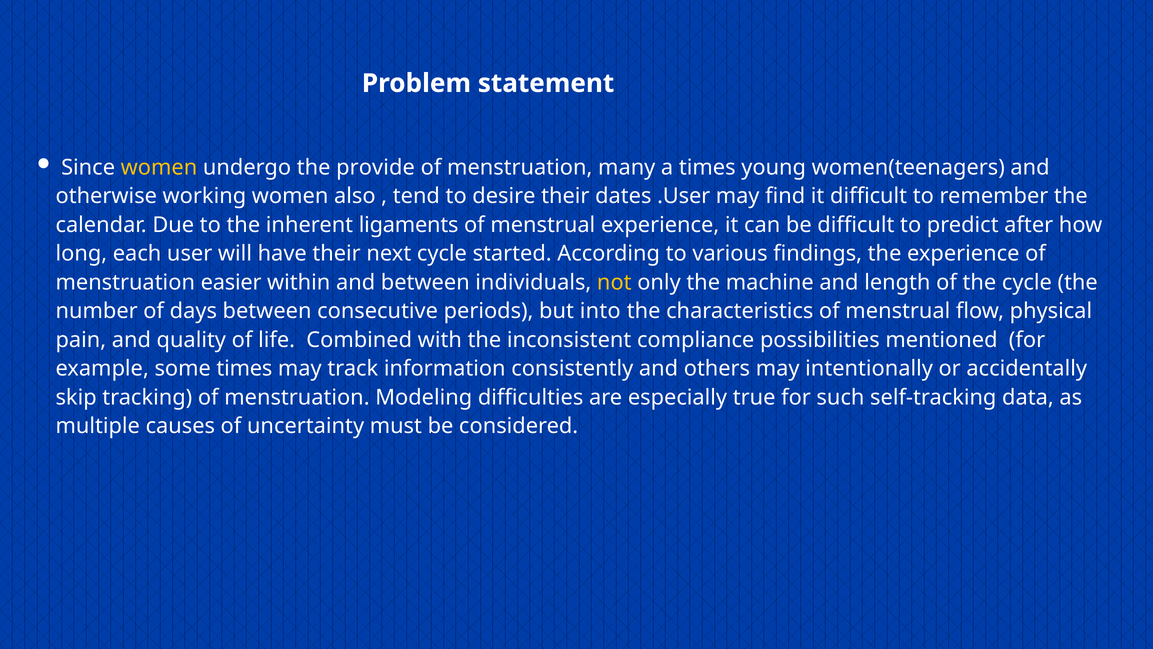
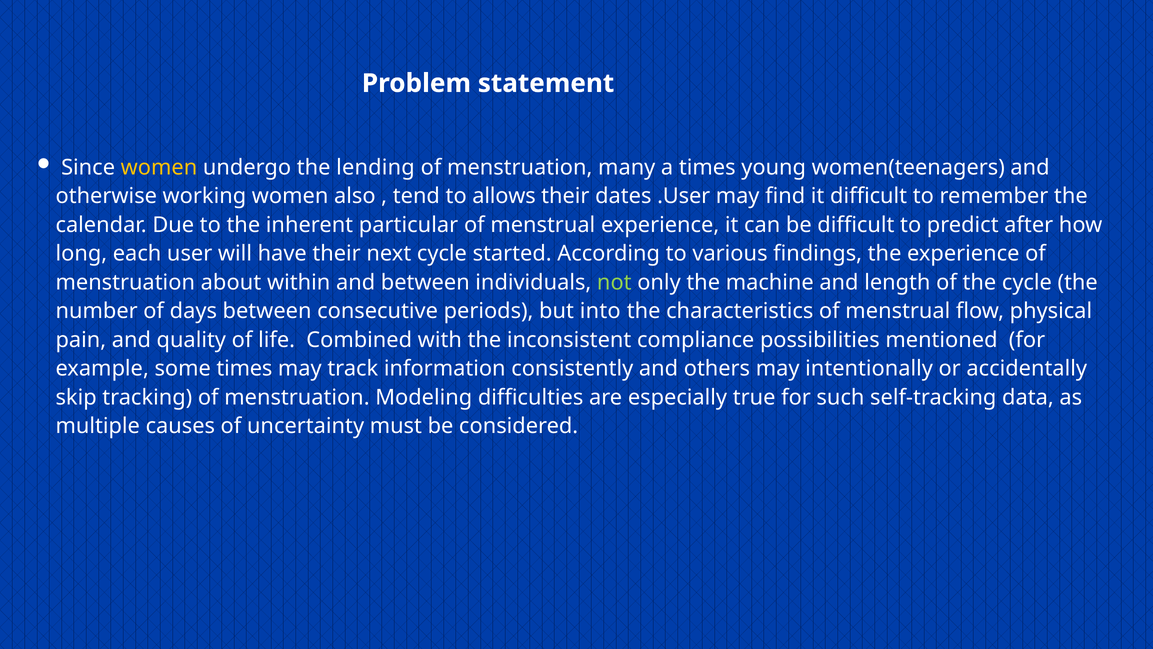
provide: provide -> lending (375, 167)
desire: desire -> allows (504, 196)
ligaments: ligaments -> particular (409, 225)
easier: easier -> about (231, 282)
not colour: yellow -> light green (614, 282)
